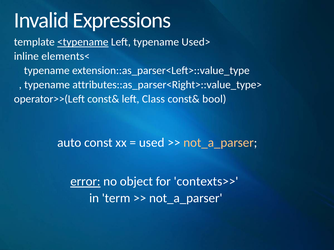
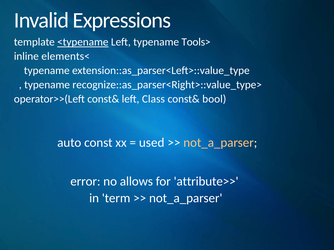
Used>: Used> -> Tools> (196, 42)
attributes::as_parser<Right>::value_type>: attributes::as_parser<Right>::value_type> -> recognize::as_parser<Right>::value_type> (167, 85)
error underline: present -> none (85, 182)
object: object -> allows (136, 182)
contexts>>: contexts>> -> attribute>> (206, 182)
